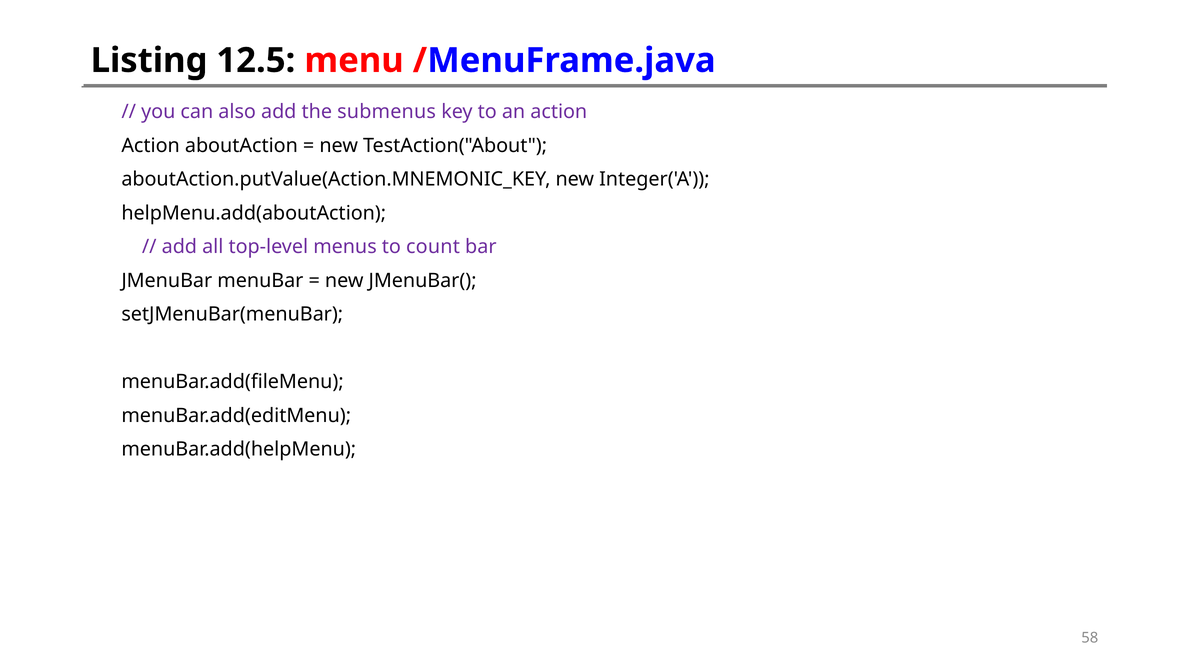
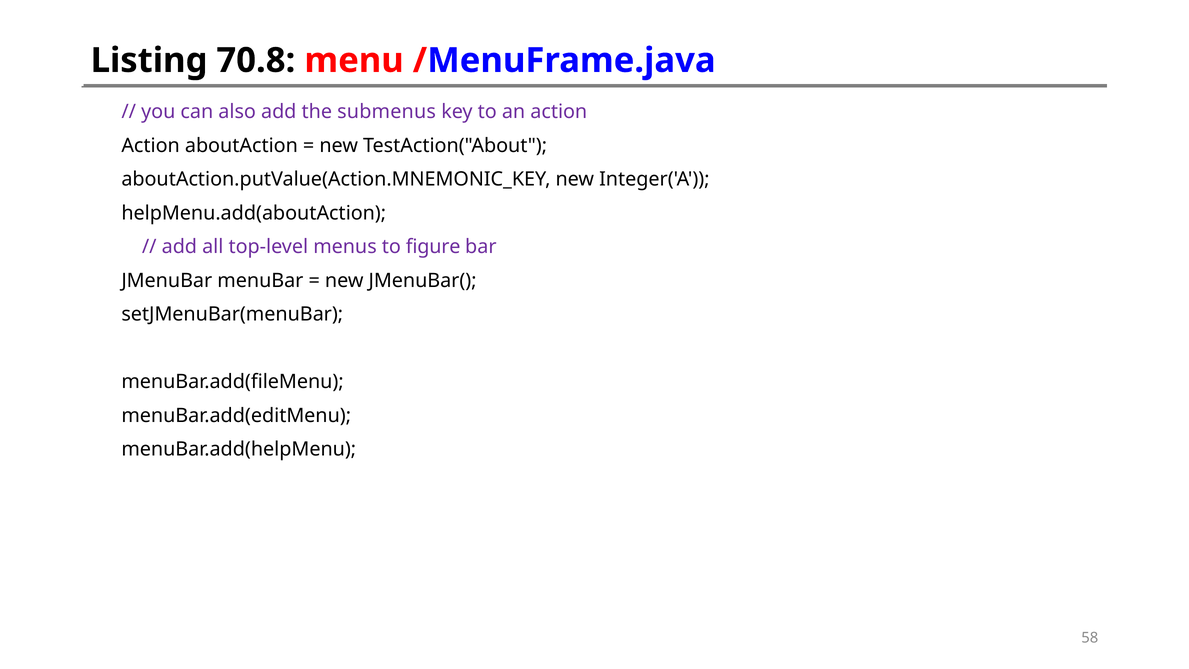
12.5: 12.5 -> 70.8 (256, 60)
count: count -> figure (433, 247)
